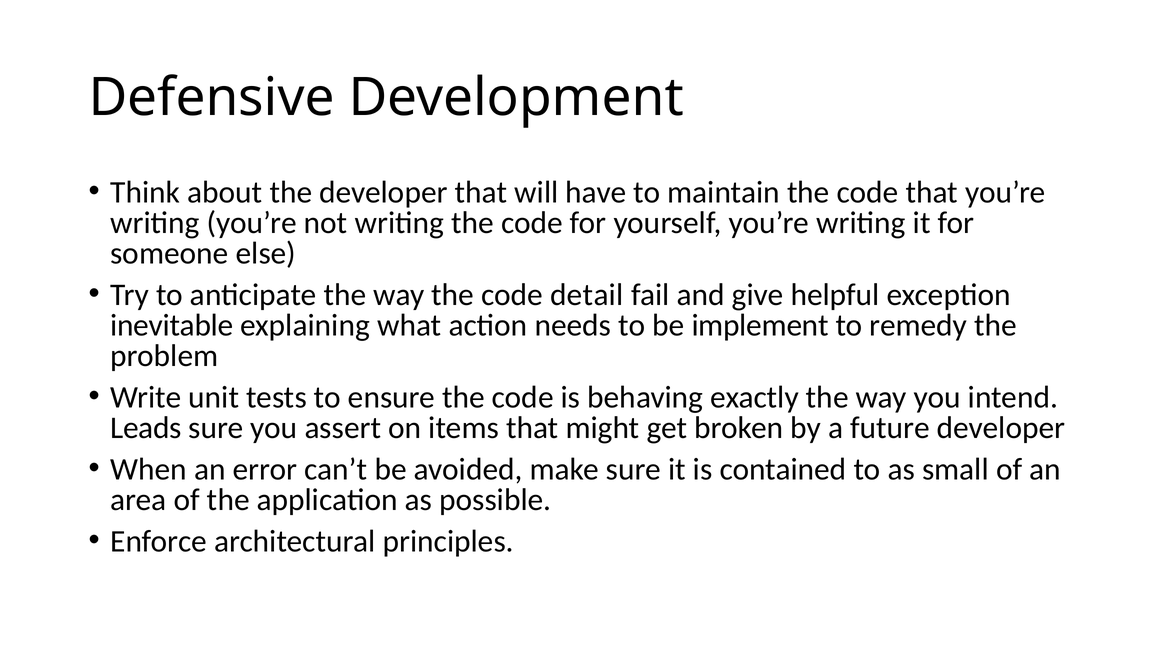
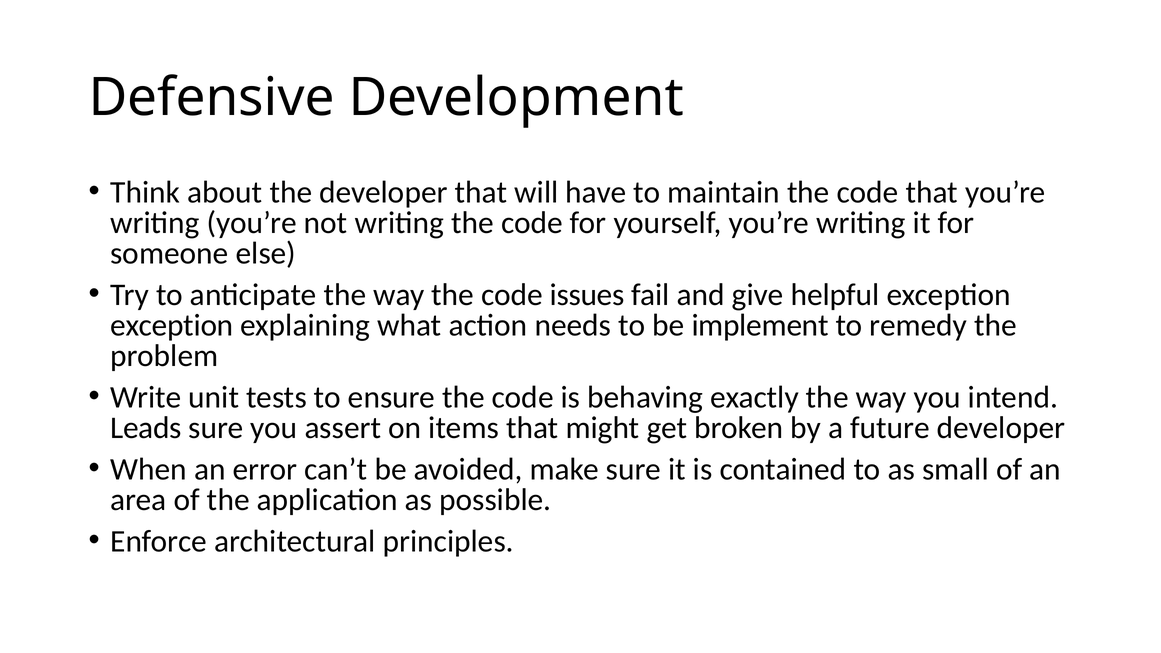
detail: detail -> issues (587, 295)
inevitable: inevitable -> exception (172, 325)
